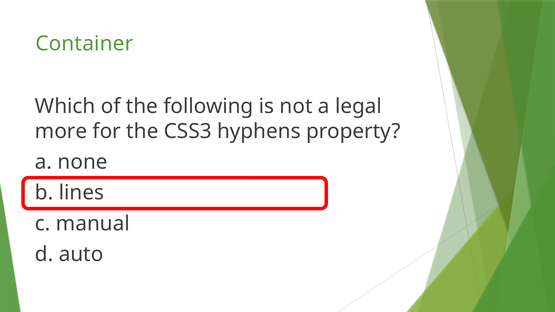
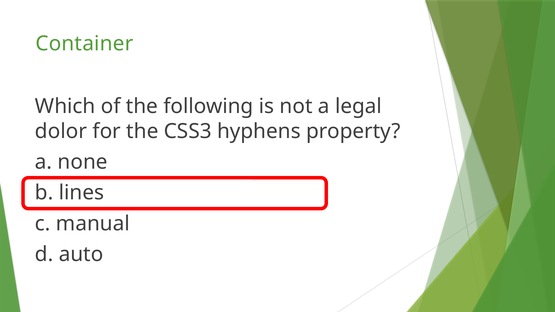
more: more -> dolor (61, 131)
